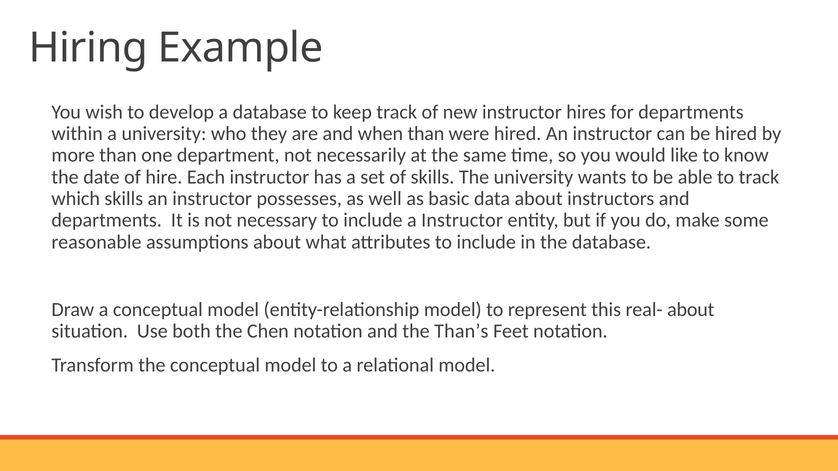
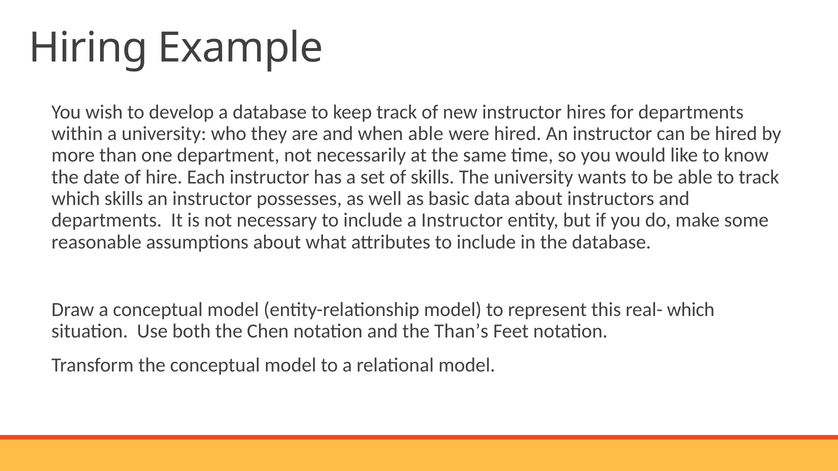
when than: than -> able (426, 134)
real- about: about -> which (691, 310)
